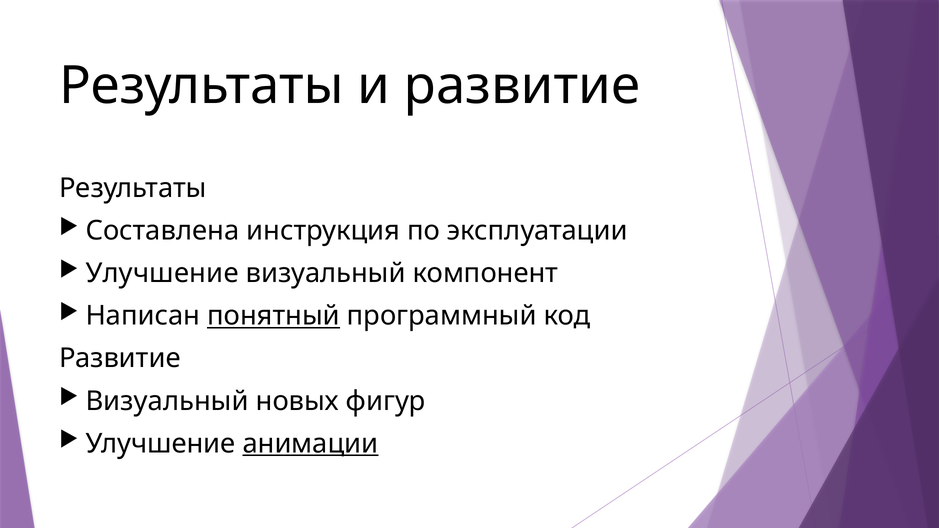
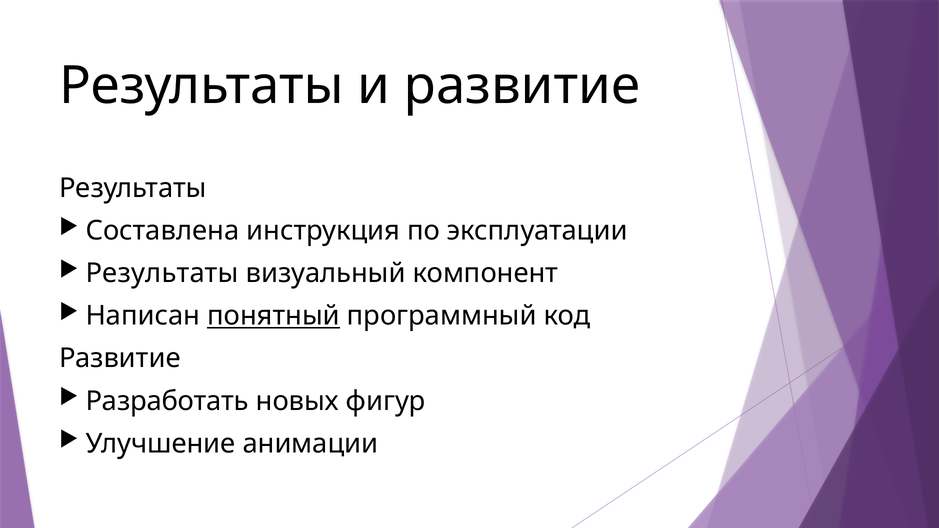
Улучшение: Улучшение -> Результаты (162, 273)
Визуальный: Визуальный -> Разработать (167, 401)
анимации underline: present -> none (310, 444)
